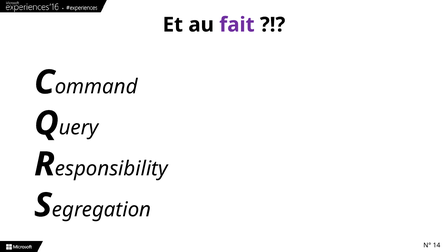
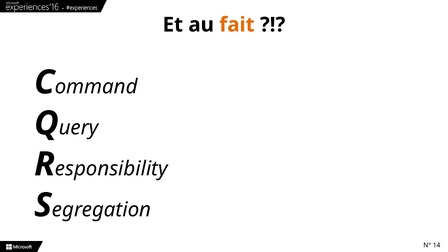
fait colour: purple -> orange (237, 25)
